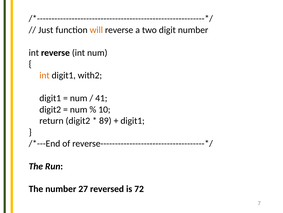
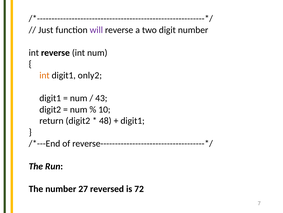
will colour: orange -> purple (96, 30)
with2: with2 -> only2 (90, 75)
41: 41 -> 43 (101, 98)
89: 89 -> 48 (105, 120)
